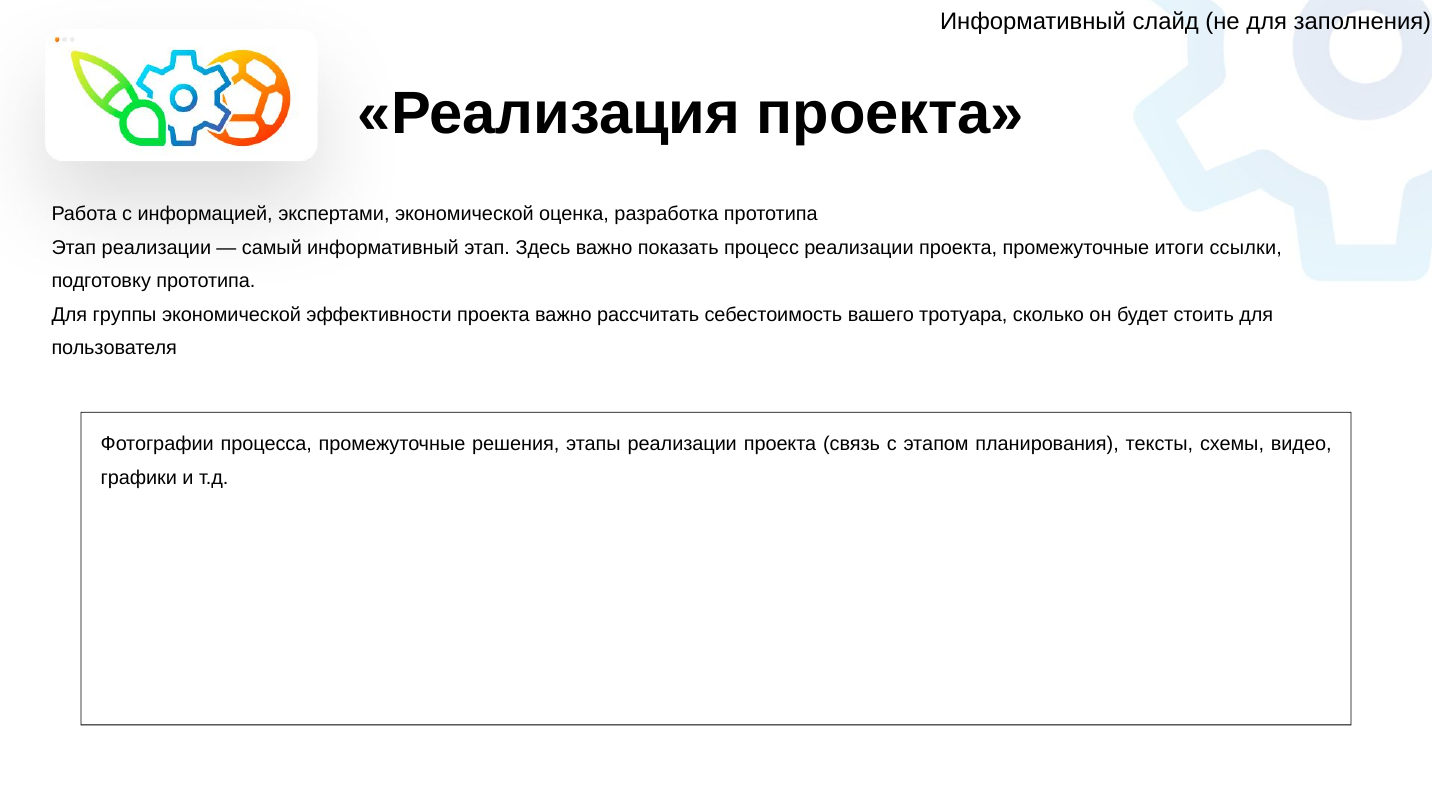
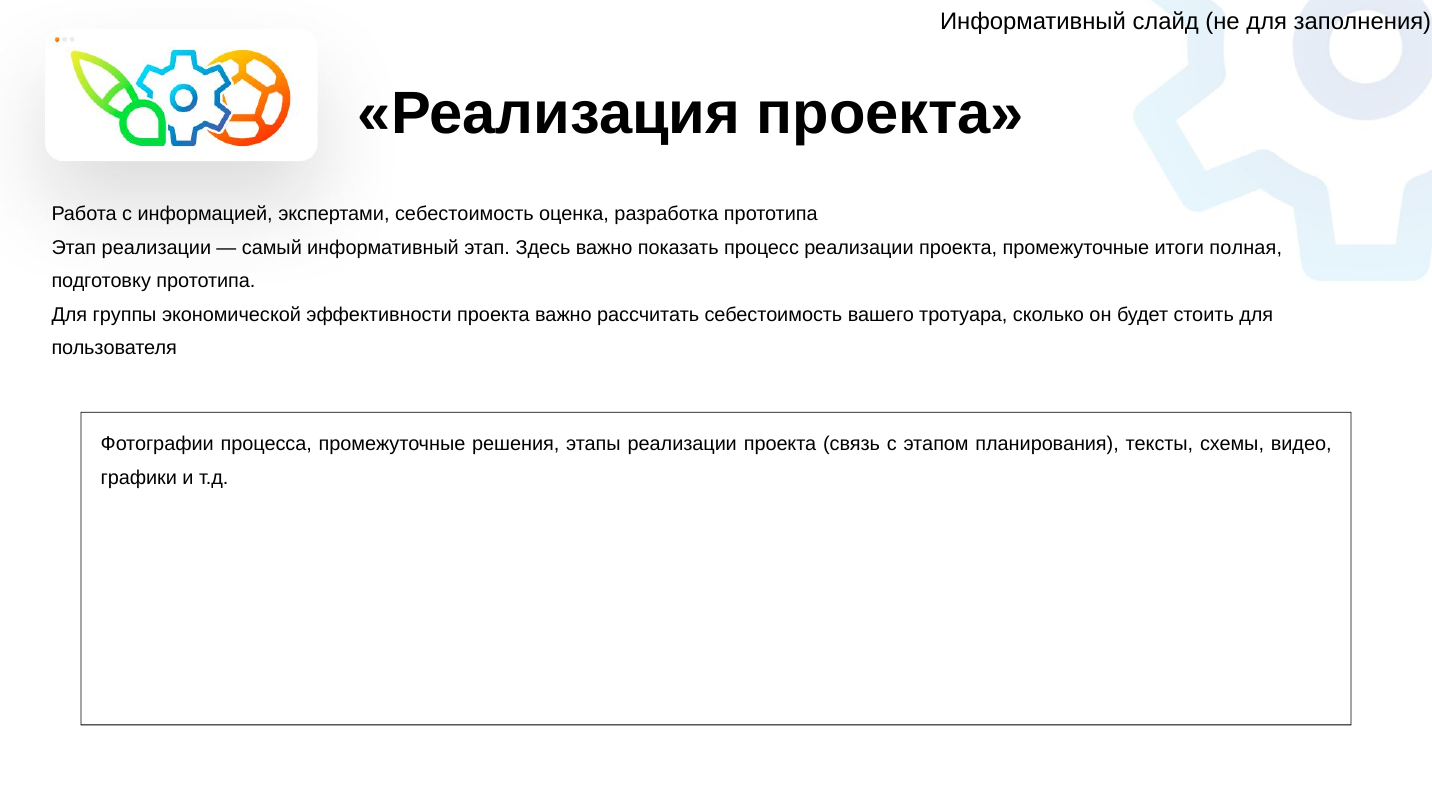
экспертами экономической: экономической -> себестоимость (464, 214)
ссылки: ссылки -> полная (1246, 248)
